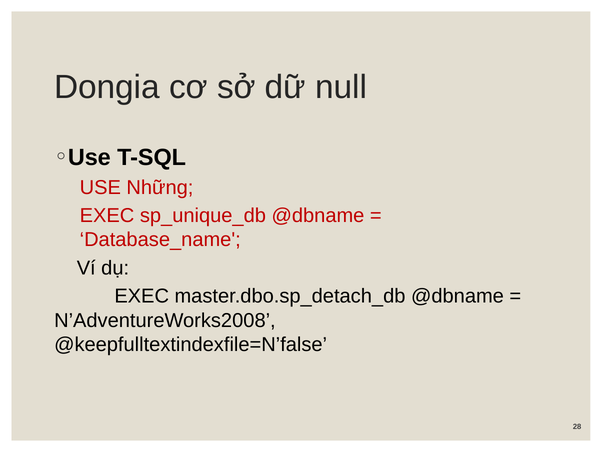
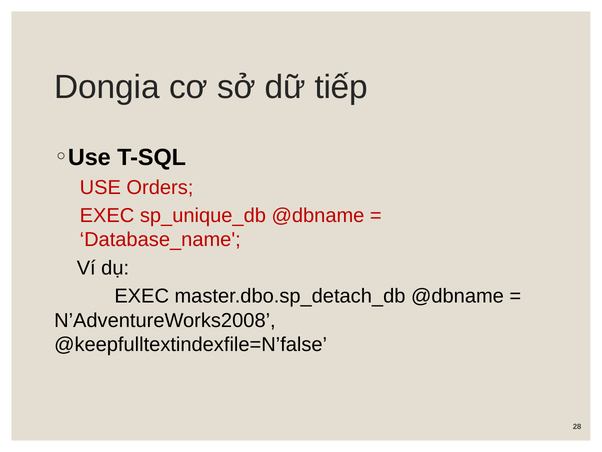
null: null -> tiếp (341, 87)
Những: Những -> Orders (160, 187)
